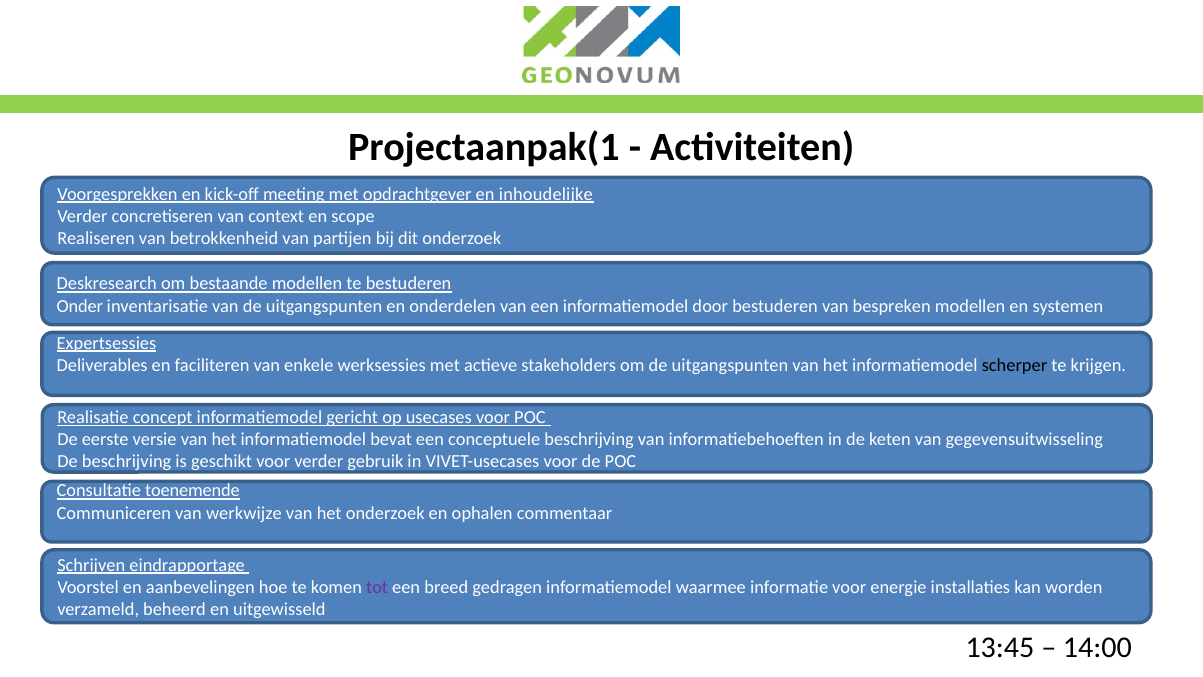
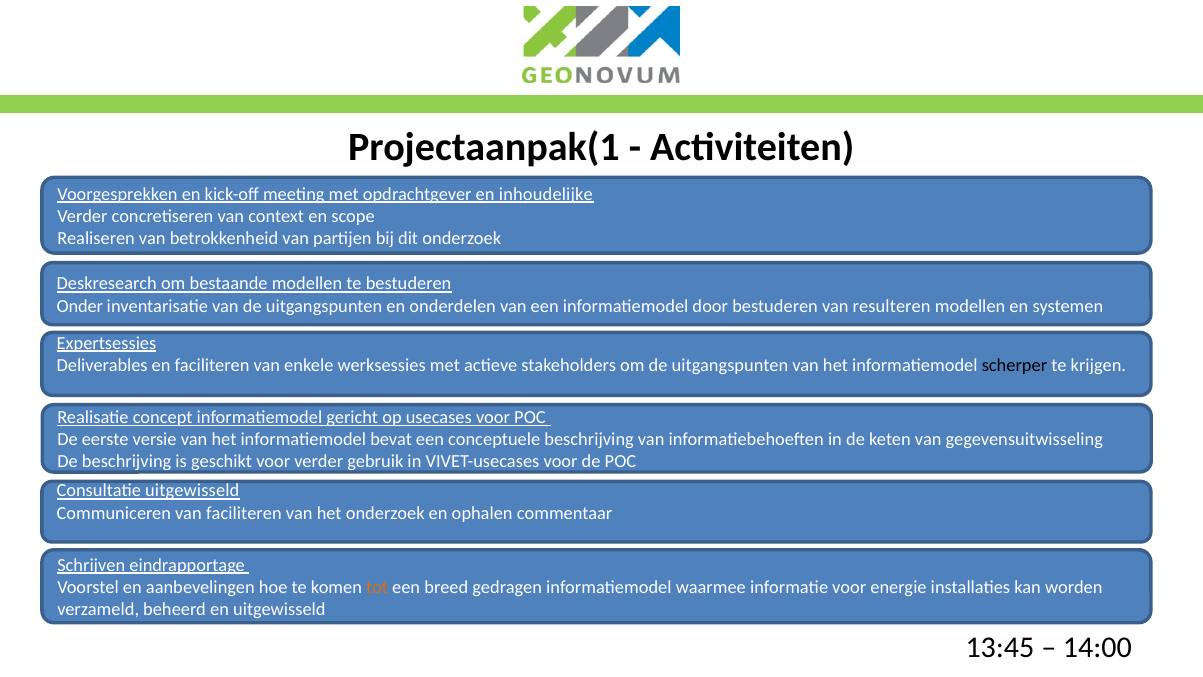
bespreken: bespreken -> resulteren (892, 306)
Consultatie toenemende: toenemende -> uitgewisseld (192, 491)
van werkwijze: werkwijze -> faciliteren (244, 513)
tot colour: purple -> orange (377, 587)
